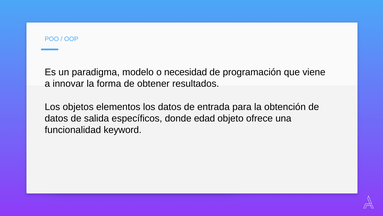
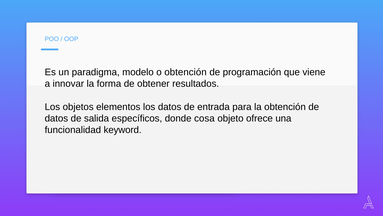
o necesidad: necesidad -> obtención (186, 72)
edad: edad -> cosa (204, 118)
